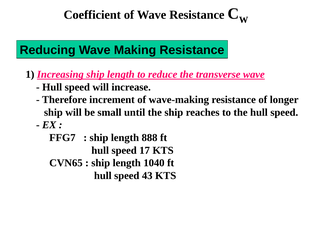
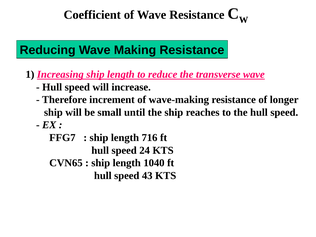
888: 888 -> 716 (150, 138)
17: 17 -> 24 (145, 150)
